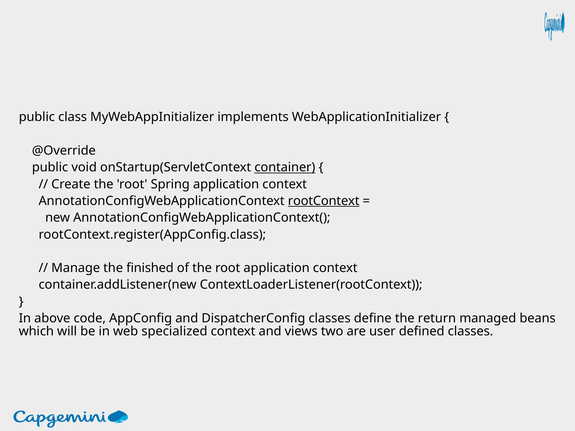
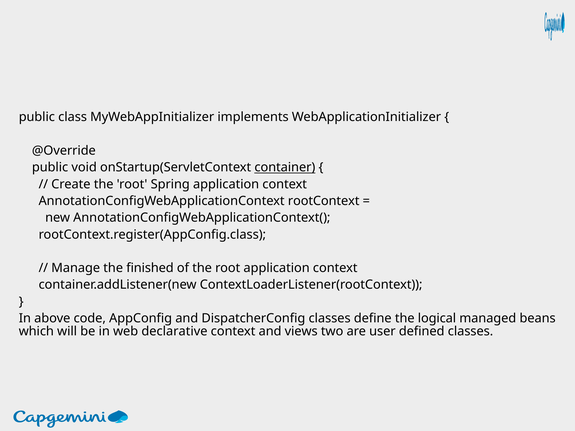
rootContext underline: present -> none (324, 201)
return: return -> logical (437, 318)
specialized: specialized -> declarative (174, 332)
